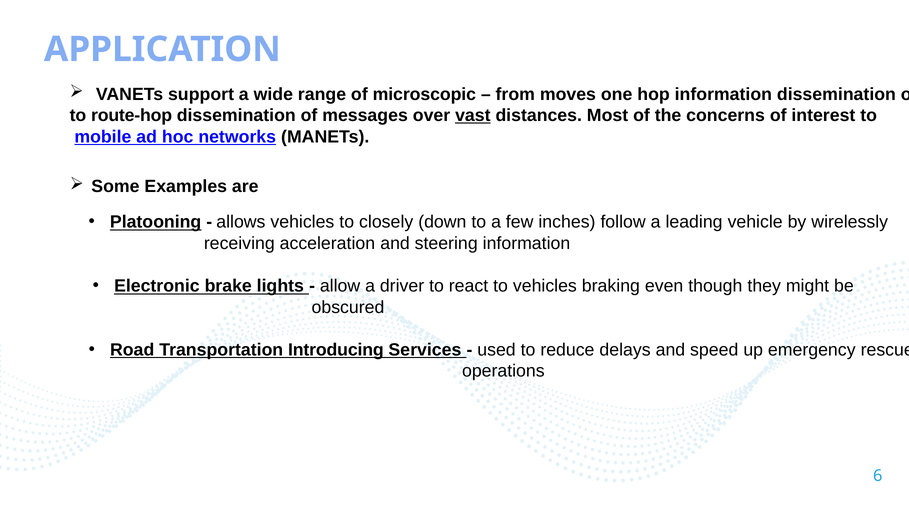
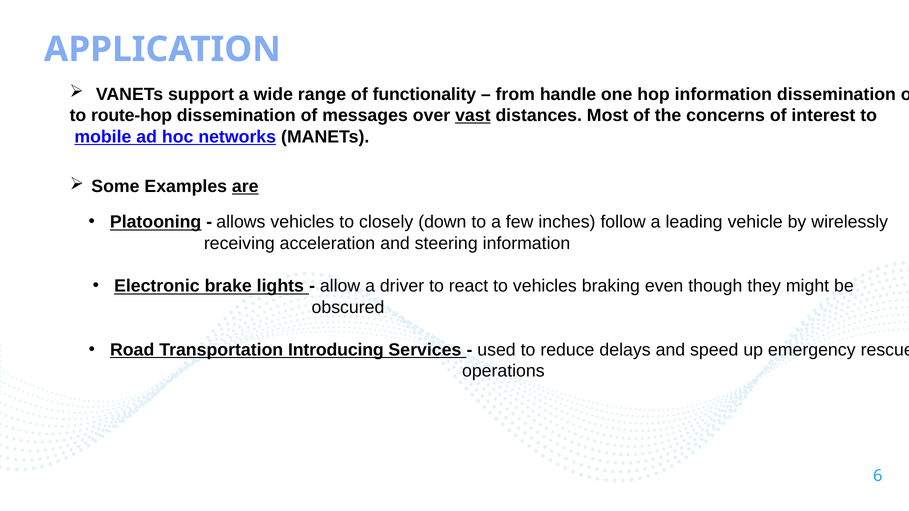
microscopic: microscopic -> functionality (424, 94)
moves: moves -> handle (568, 94)
are underline: none -> present (245, 187)
